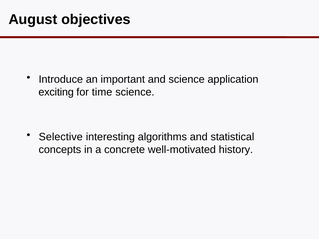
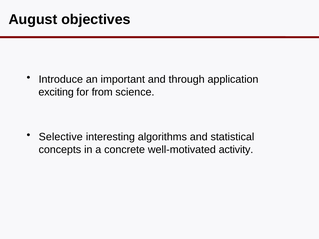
and science: science -> through (187, 80)
time: time -> from (102, 92)
history: history -> activity (236, 150)
